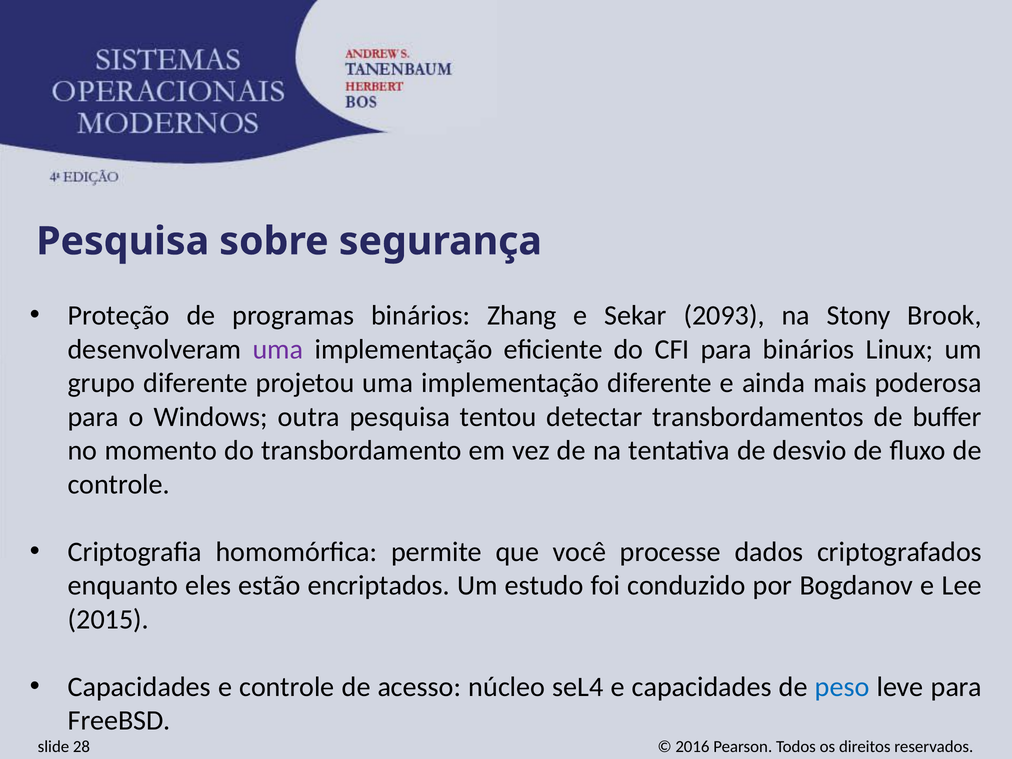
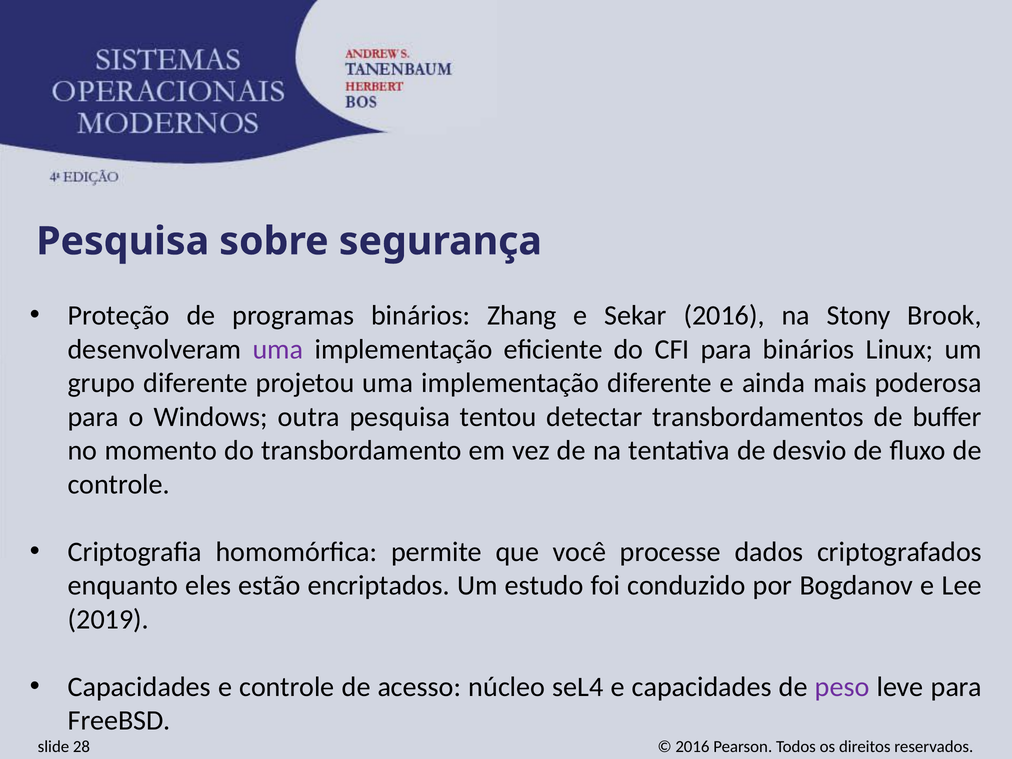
Sekar 2093: 2093 -> 2016 (724, 316)
2015: 2015 -> 2019 (108, 619)
peso colour: blue -> purple (842, 687)
